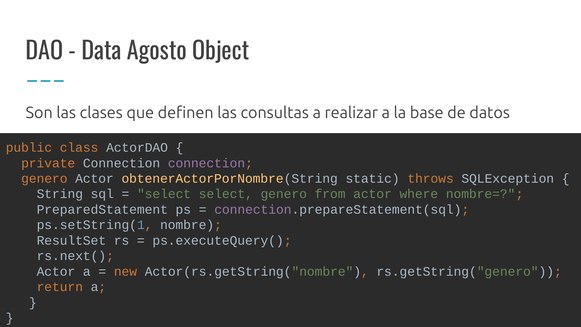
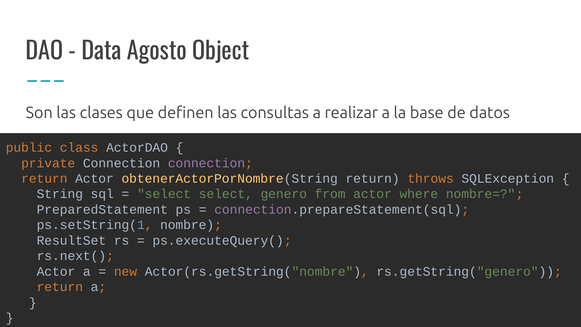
genero: genero -> return (44, 178)
obtenerActorPorNombre(String static: static -> return (373, 178)
